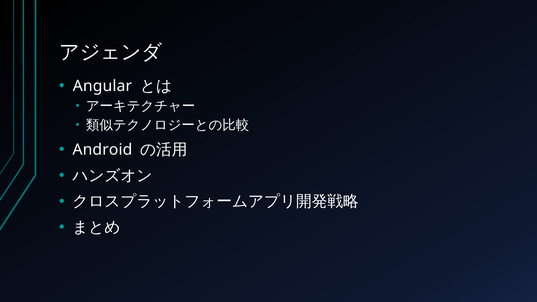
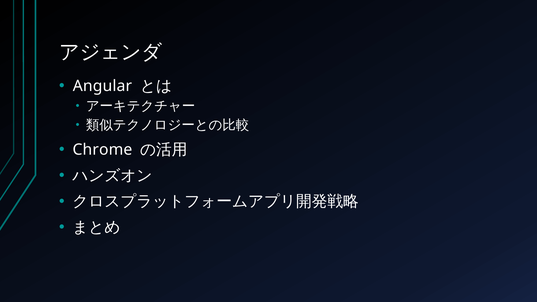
Android: Android -> Chrome (102, 150)
